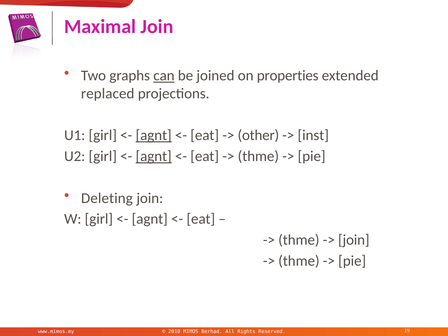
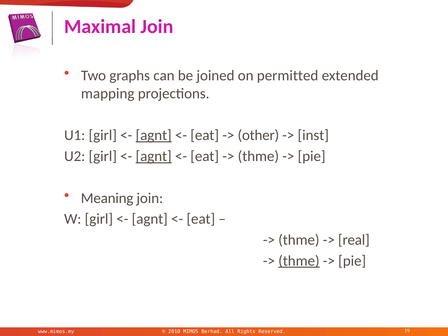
can underline: present -> none (164, 76)
properties: properties -> permitted (288, 76)
replaced: replaced -> mapping (108, 94)
Deleting: Deleting -> Meaning (107, 198)
join: join -> real (354, 240)
thme underline: none -> present (299, 261)
